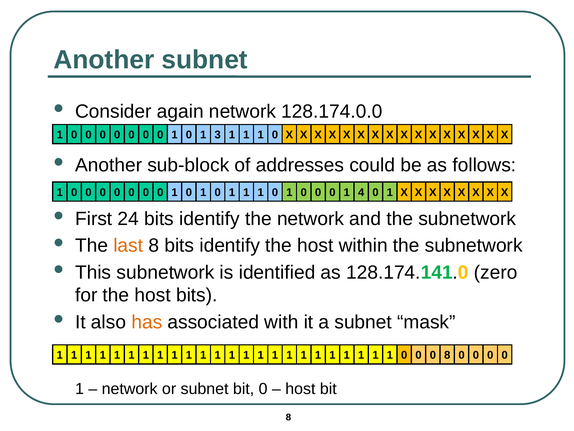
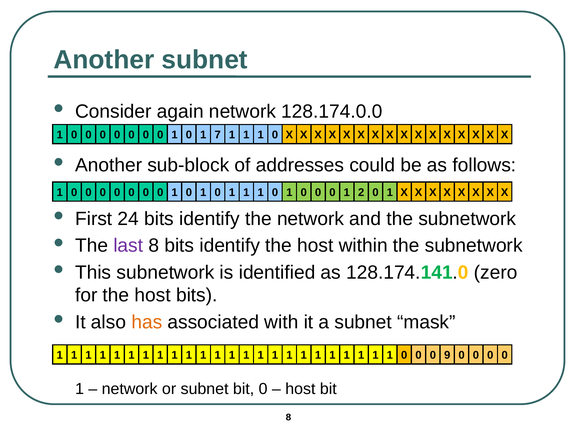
3: 3 -> 7 (218, 135)
4: 4 -> 2 (361, 192)
last colour: orange -> purple (128, 245)
0 8: 8 -> 9 (447, 355)
